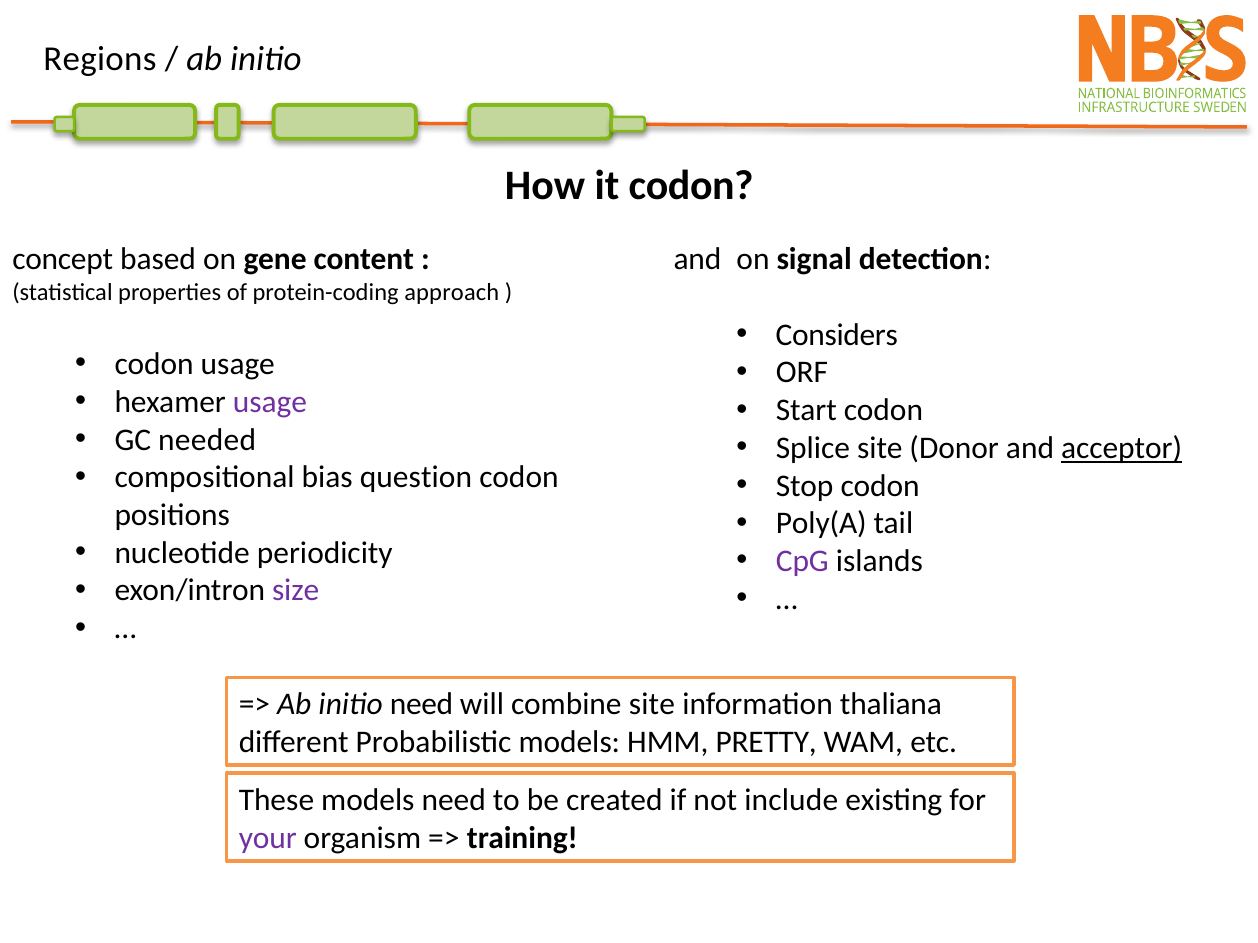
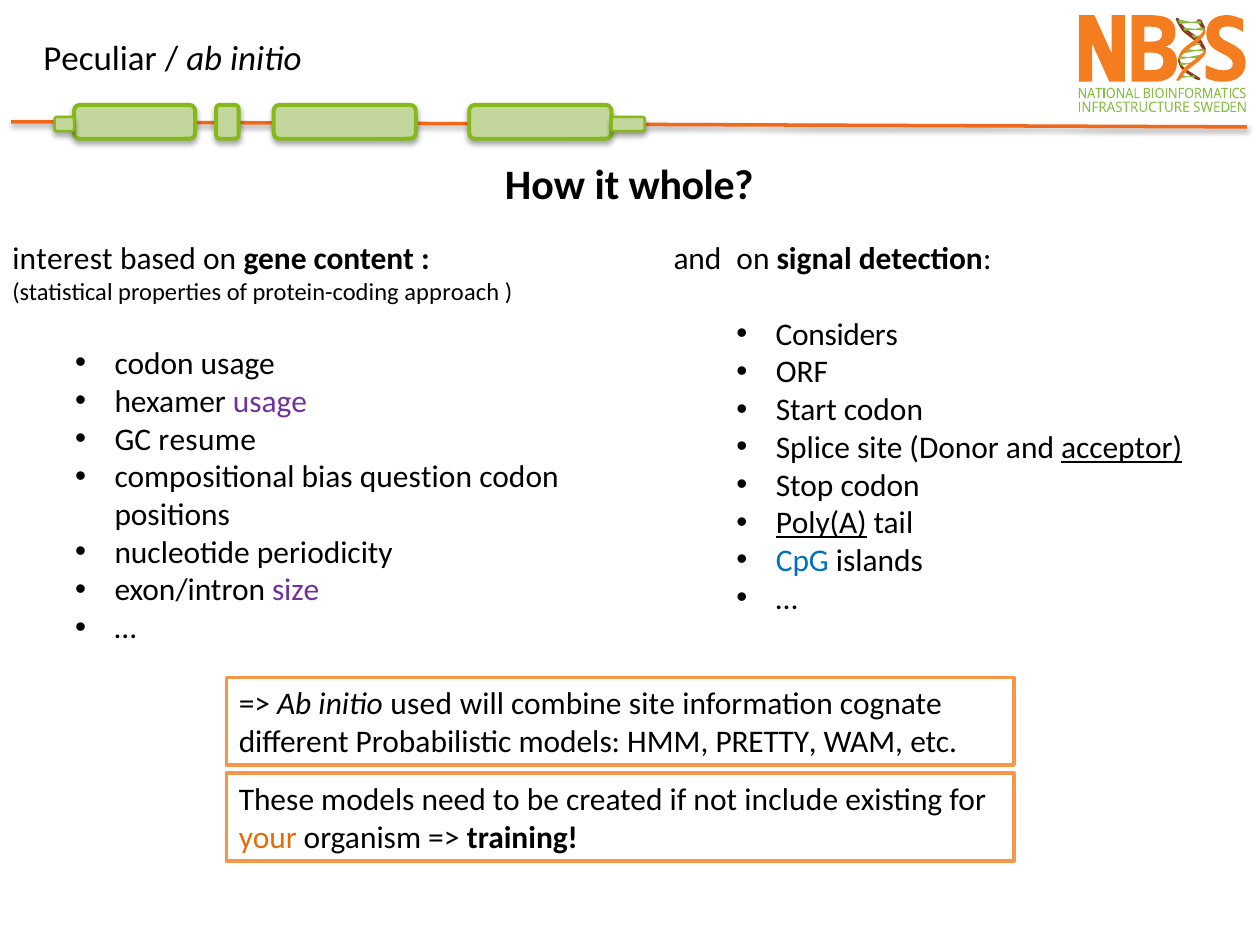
Regions: Regions -> Peculiar (100, 59)
it codon: codon -> whole (691, 186)
concept: concept -> interest (63, 260)
needed: needed -> resume (207, 440)
Poly(A underline: none -> present (821, 524)
CpG colour: purple -> blue (802, 562)
initio need: need -> used (421, 705)
thaliana: thaliana -> cognate (891, 705)
your colour: purple -> orange (268, 839)
